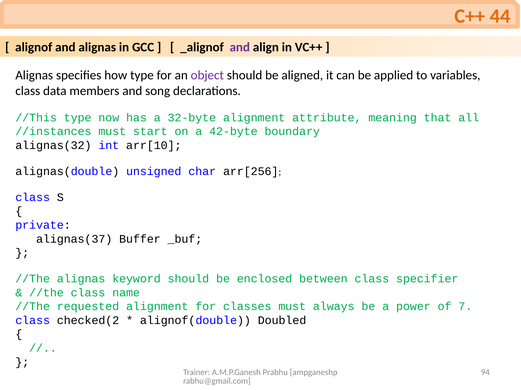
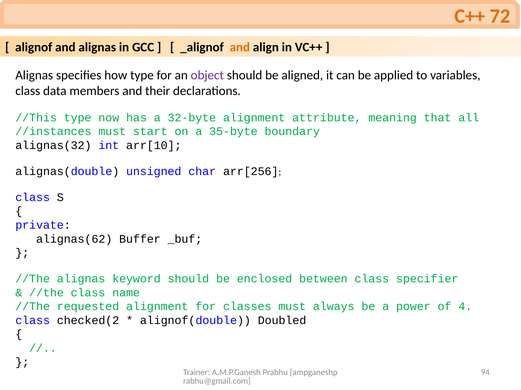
44: 44 -> 72 (500, 16)
and colour: purple -> orange (240, 47)
song: song -> their (158, 91)
42-byte: 42-byte -> 35-byte (233, 132)
alignas(37: alignas(37 -> alignas(62 (74, 239)
7: 7 -> 4 (465, 307)
